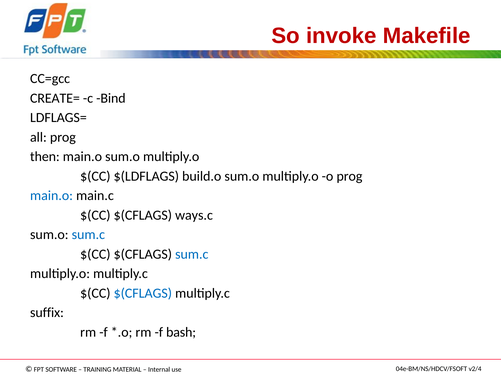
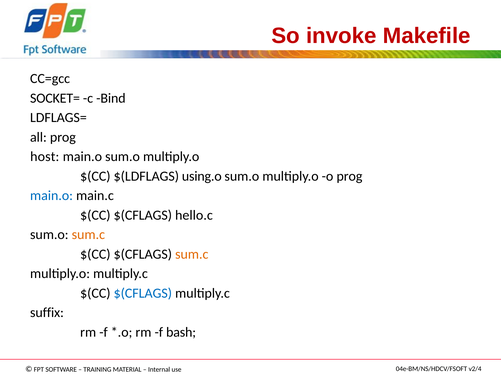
CREATE=: CREATE= -> SOCKET= (55, 98)
then: then -> host (45, 157)
build.o: build.o -> using.o (202, 176)
ways.c: ways.c -> hello.c (194, 215)
sum.c colour: blue -> orange (88, 235)
sum.c colour: blue -> orange (192, 254)
